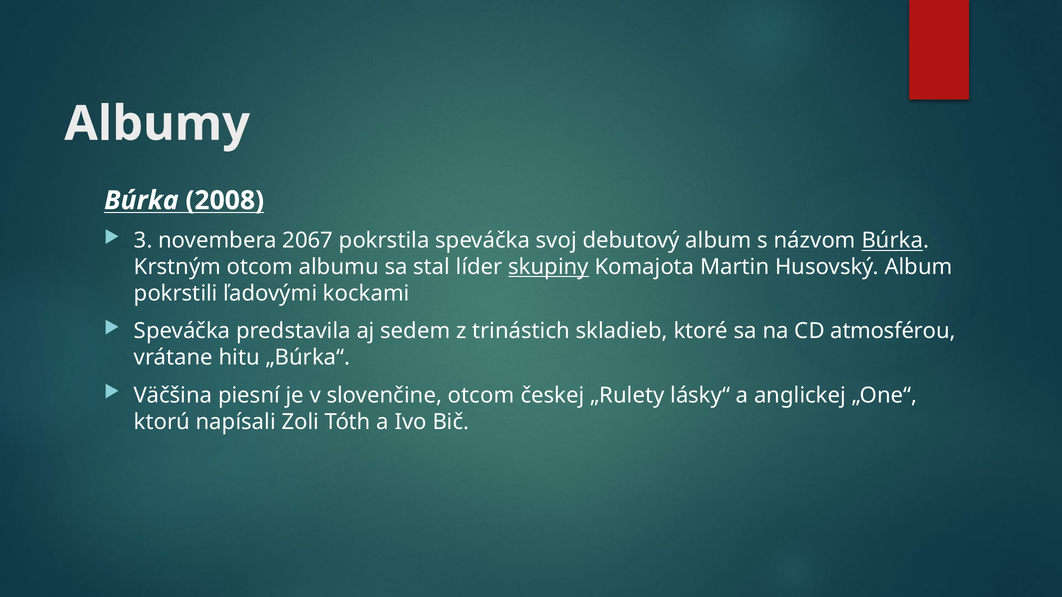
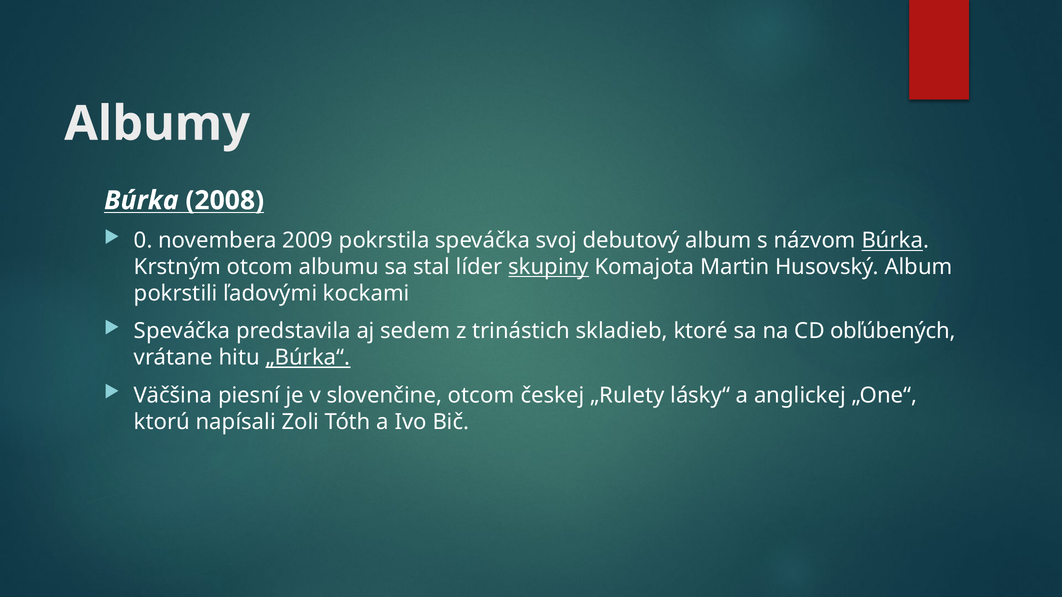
3: 3 -> 0 (143, 241)
2067: 2067 -> 2009 (308, 241)
atmosférou: atmosférou -> obľúbených (893, 331)
„Búrka“ underline: none -> present (308, 358)
